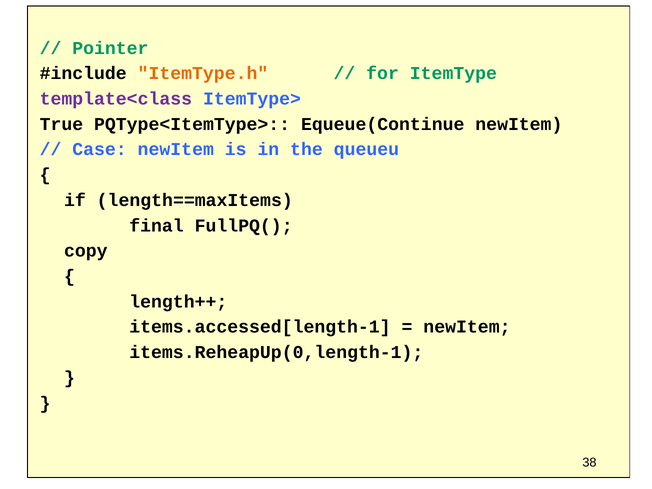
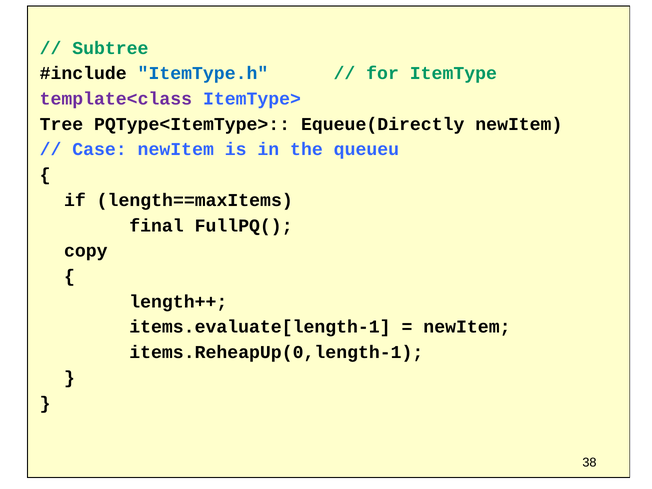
Pointer: Pointer -> Subtree (110, 48)
ItemType.h colour: orange -> blue (203, 73)
True: True -> Tree (61, 124)
Equeue(Continue: Equeue(Continue -> Equeue(Directly (383, 124)
items.accessed[length-1: items.accessed[length-1 -> items.evaluate[length-1 (260, 327)
